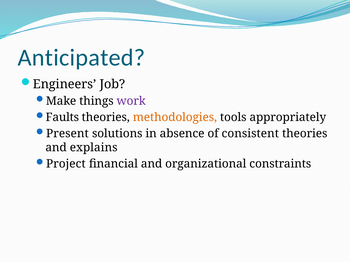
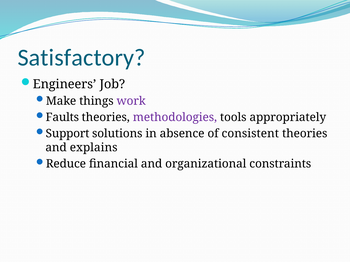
Anticipated: Anticipated -> Satisfactory (81, 58)
methodologies colour: orange -> purple (175, 117)
Present: Present -> Support (68, 134)
Project: Project -> Reduce (66, 164)
